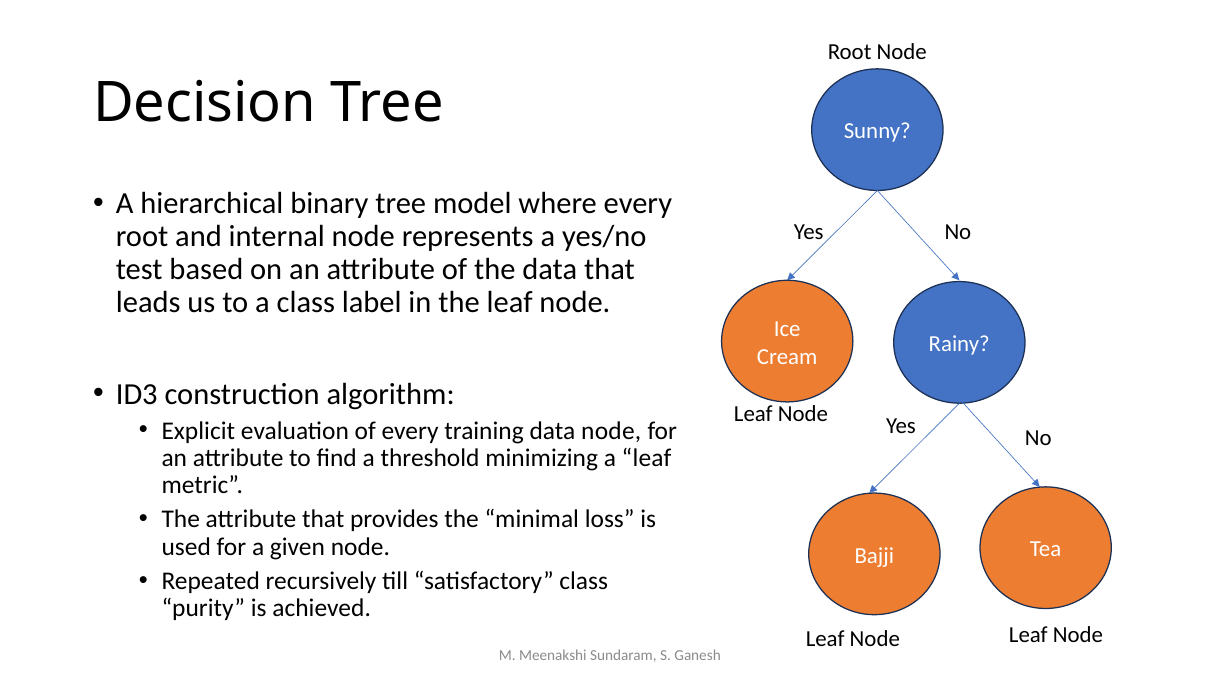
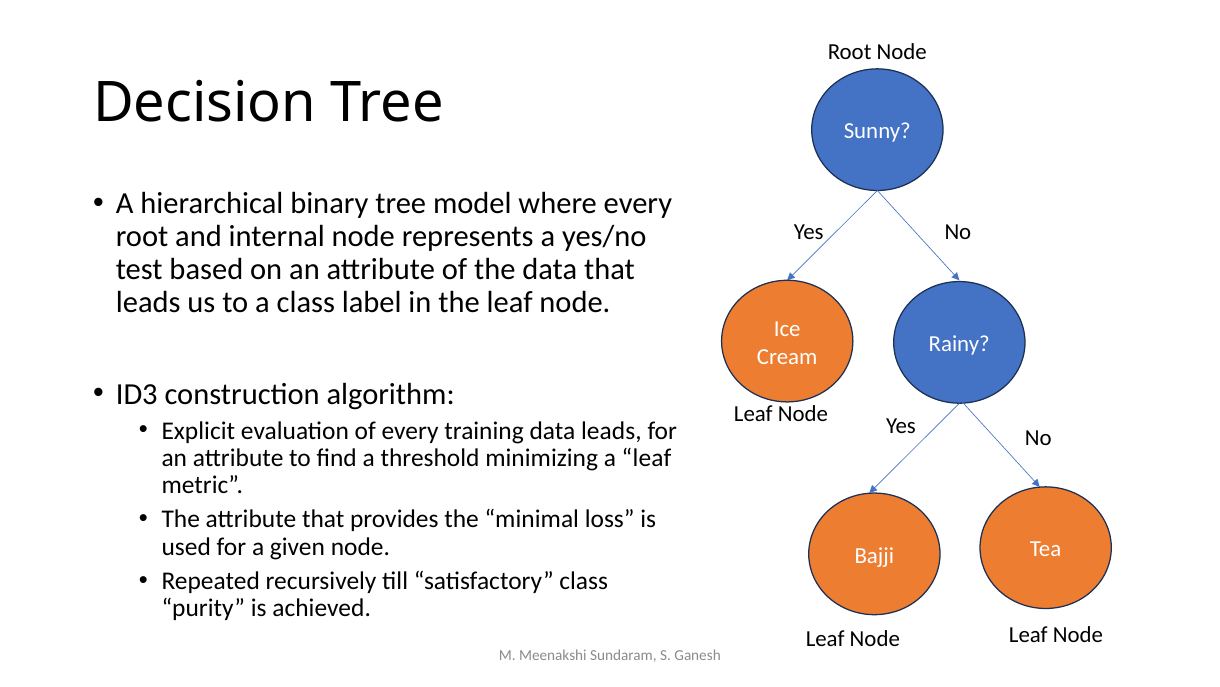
data node: node -> leads (611, 430)
